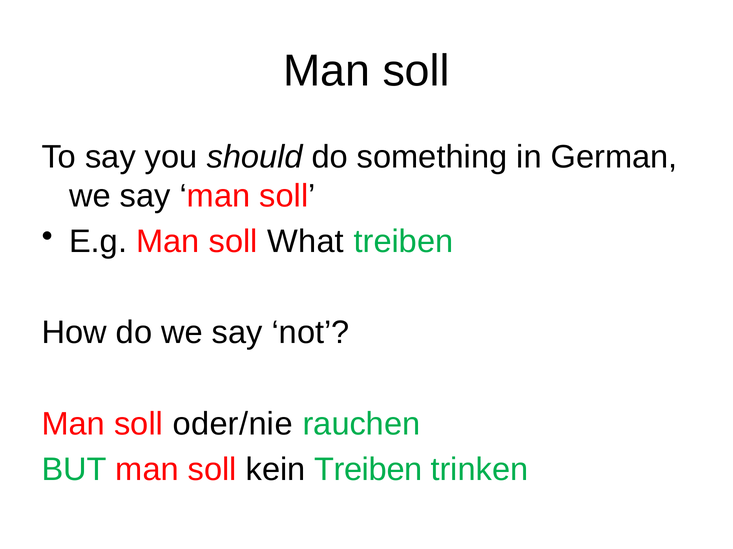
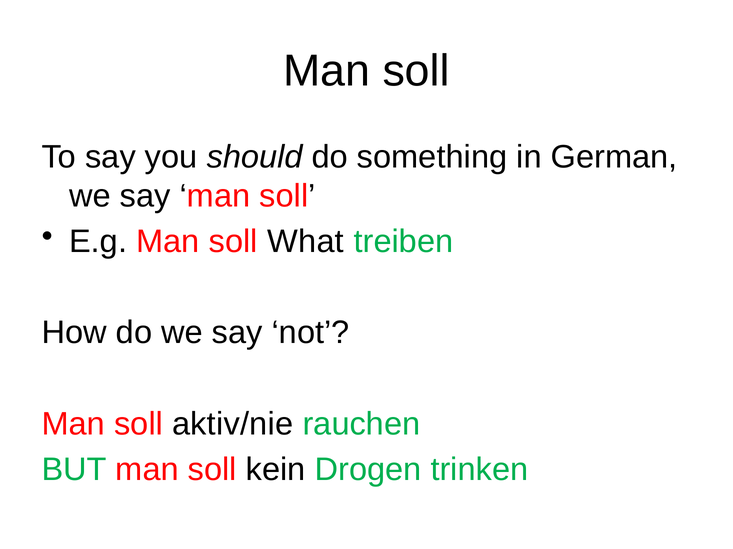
oder/nie: oder/nie -> aktiv/nie (233, 424)
kein Treiben: Treiben -> Drogen (368, 470)
